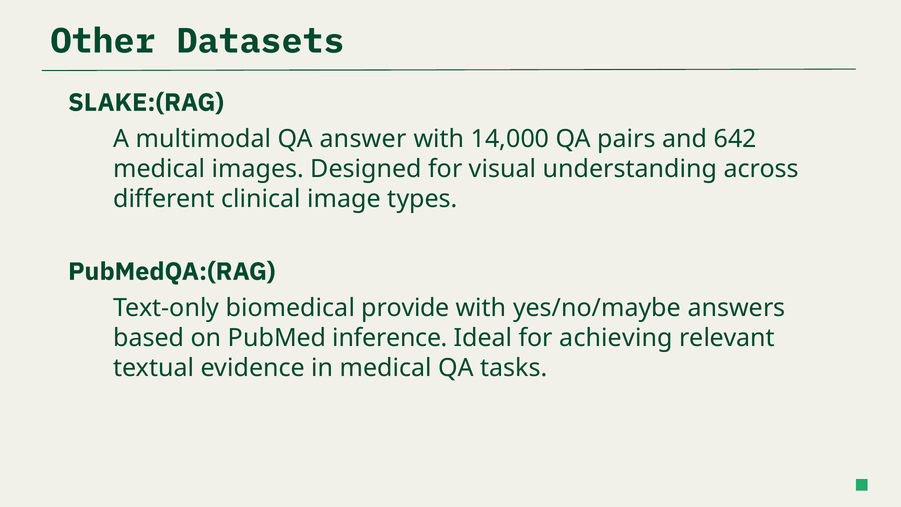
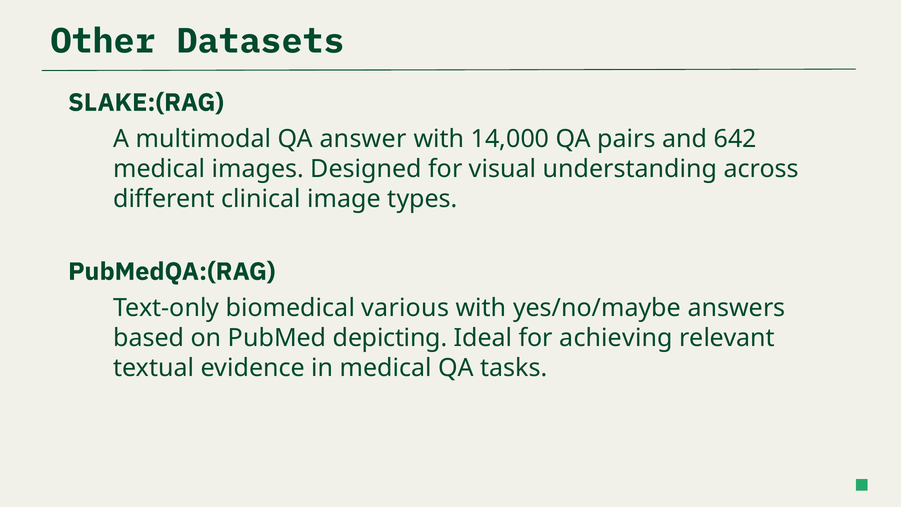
provide: provide -> various (405, 308)
inference: inference -> depicting (390, 338)
